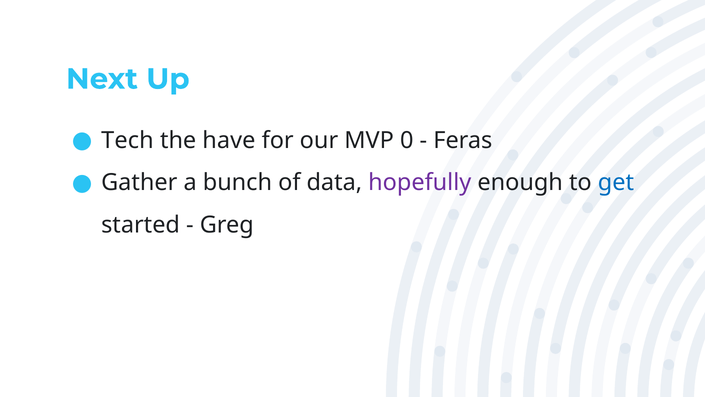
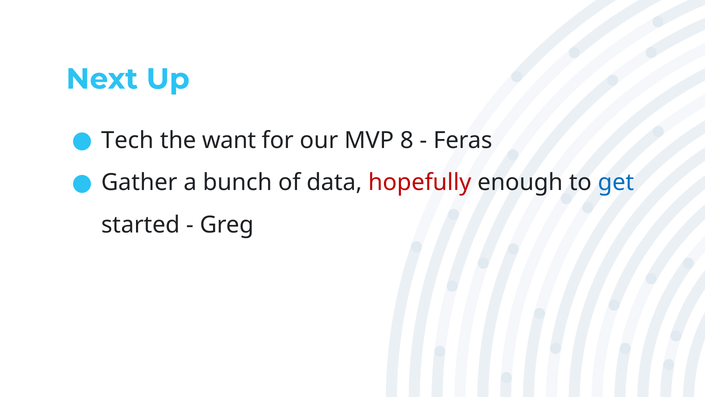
have: have -> want (229, 140)
0: 0 -> 8 (407, 140)
hopefully colour: purple -> red (420, 182)
